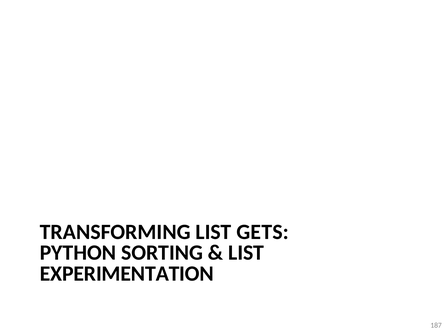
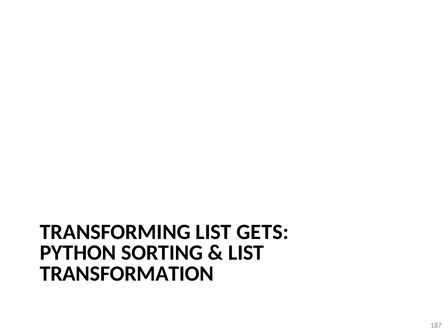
EXPERIMENTATION: EXPERIMENTATION -> TRANSFORMATION (127, 274)
